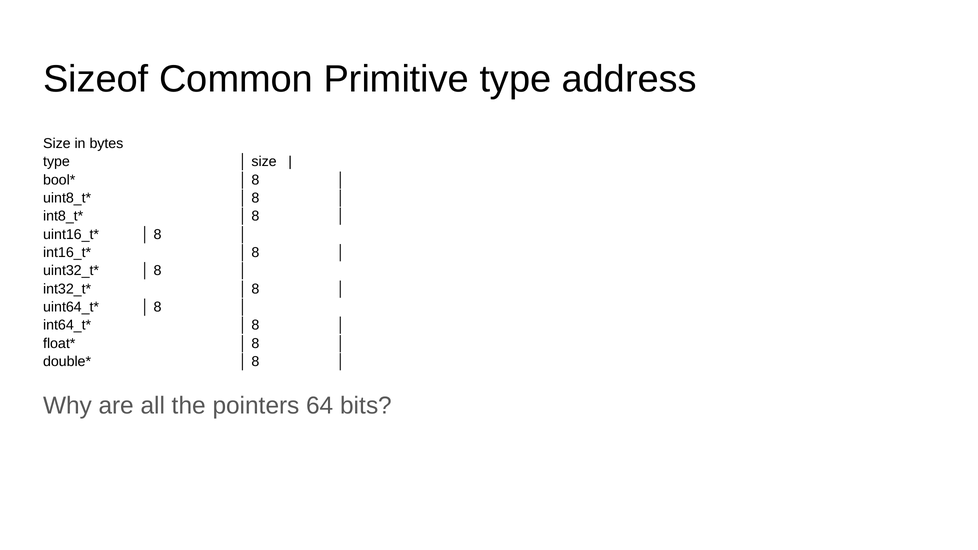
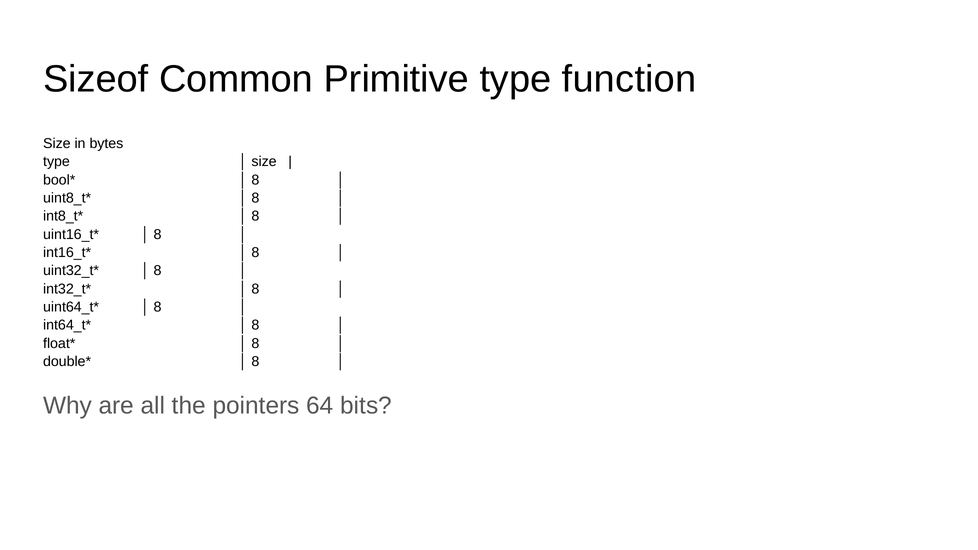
address: address -> function (629, 79)
